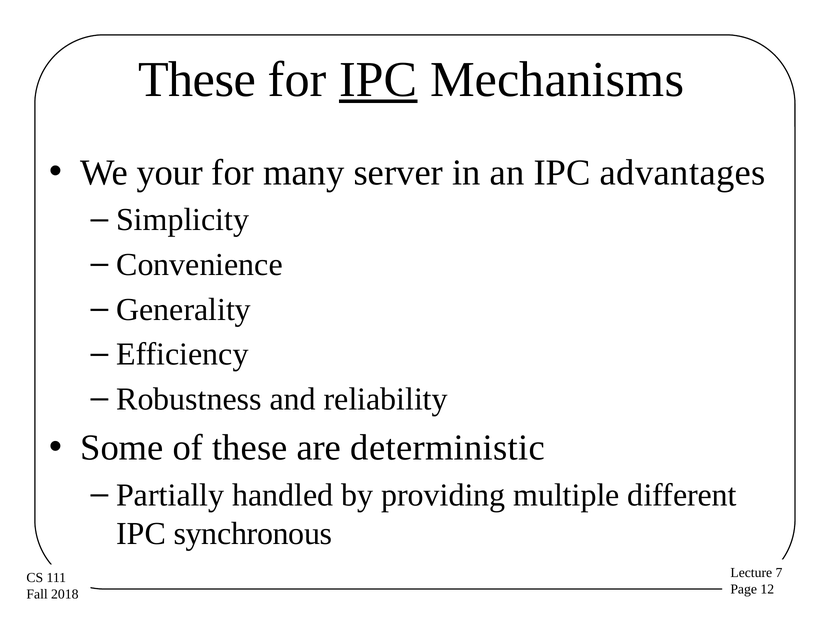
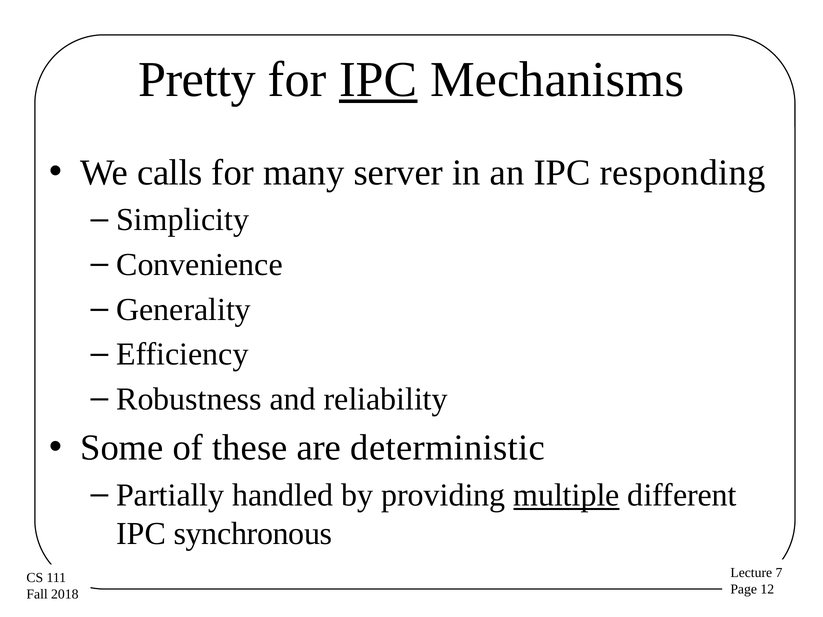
These: These -> Pretty (197, 80)
your: your -> calls (170, 173)
advantages: advantages -> responding (683, 173)
multiple underline: none -> present (566, 495)
